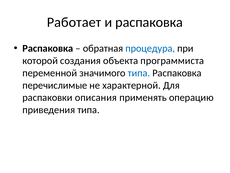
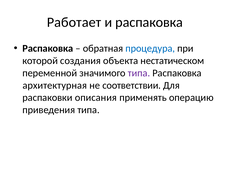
программиста: программиста -> нестатическом (172, 61)
типа colour: blue -> purple (139, 73)
перечислимые: перечислимые -> архитектурная (55, 85)
характерной: характерной -> соответствии (132, 85)
